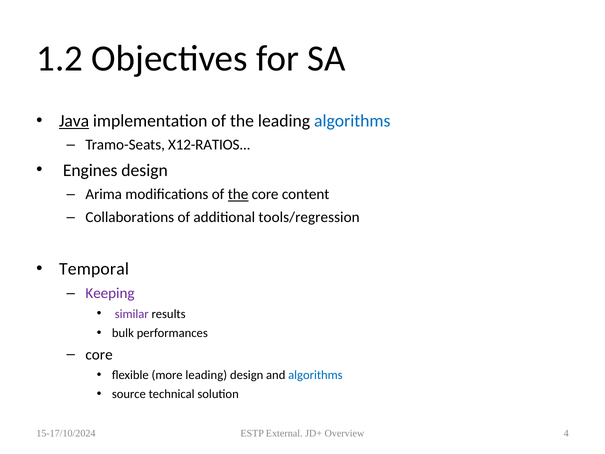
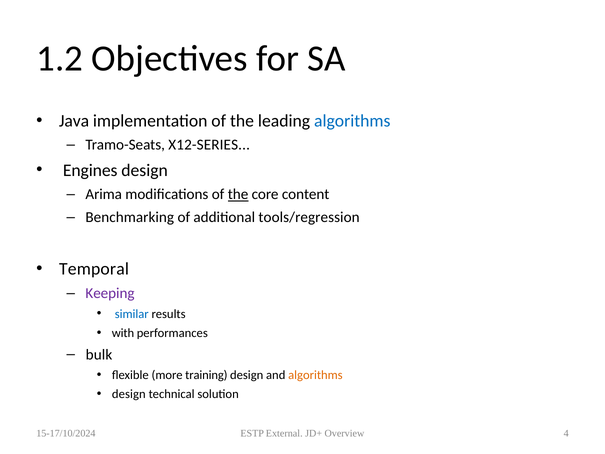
Java underline: present -> none (74, 121)
X12-RATIOS: X12-RATIOS -> X12-SERIES (209, 145)
Collaborations: Collaborations -> Benchmarking (130, 217)
similar colour: purple -> blue (132, 314)
bulk: bulk -> with (123, 333)
core: core -> bulk (99, 354)
more leading: leading -> training (206, 375)
algorithms colour: blue -> orange (315, 375)
source: source -> design (129, 394)
